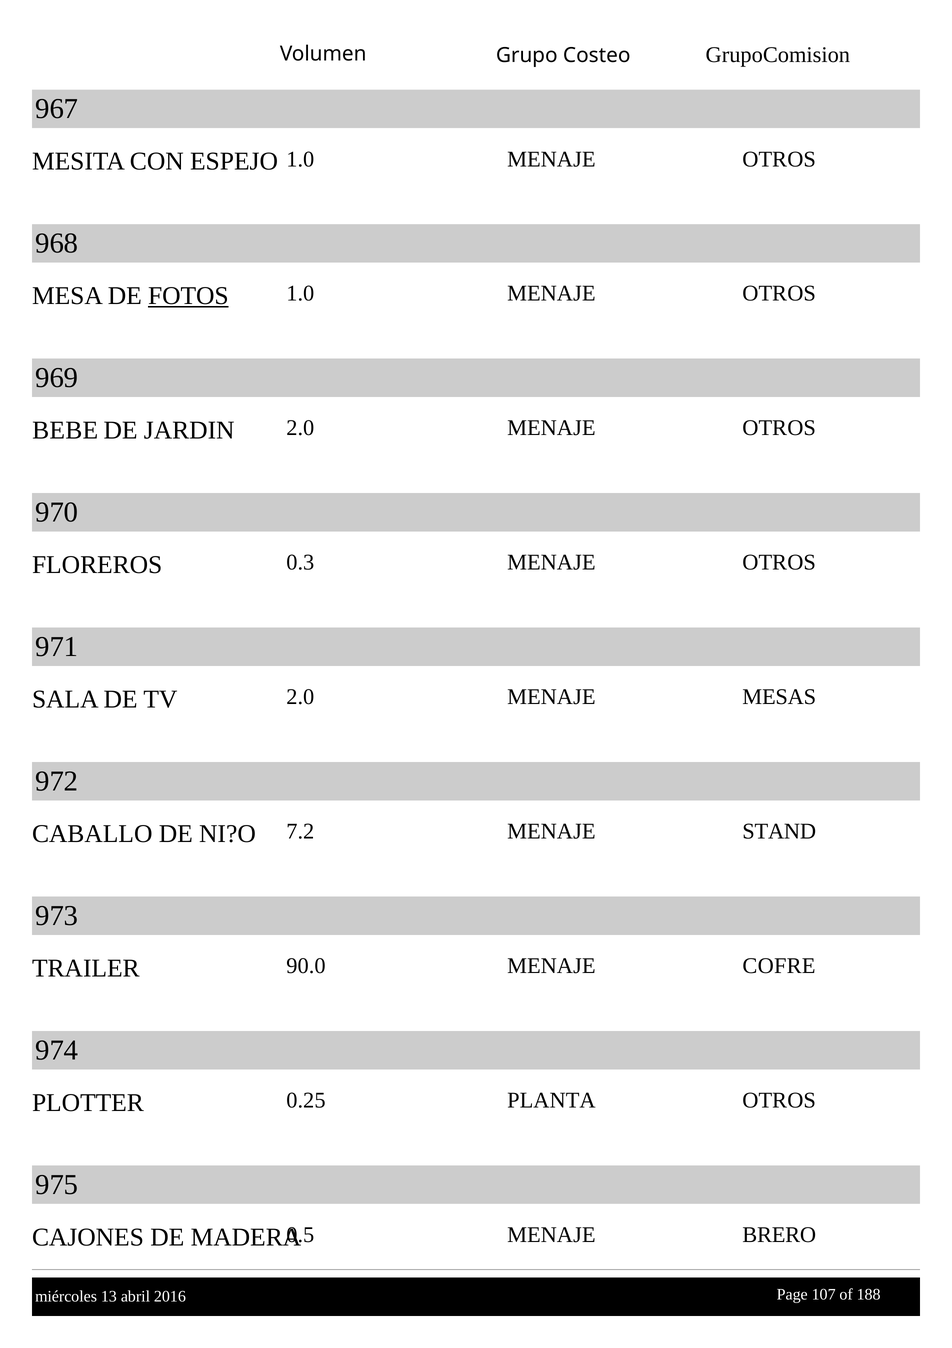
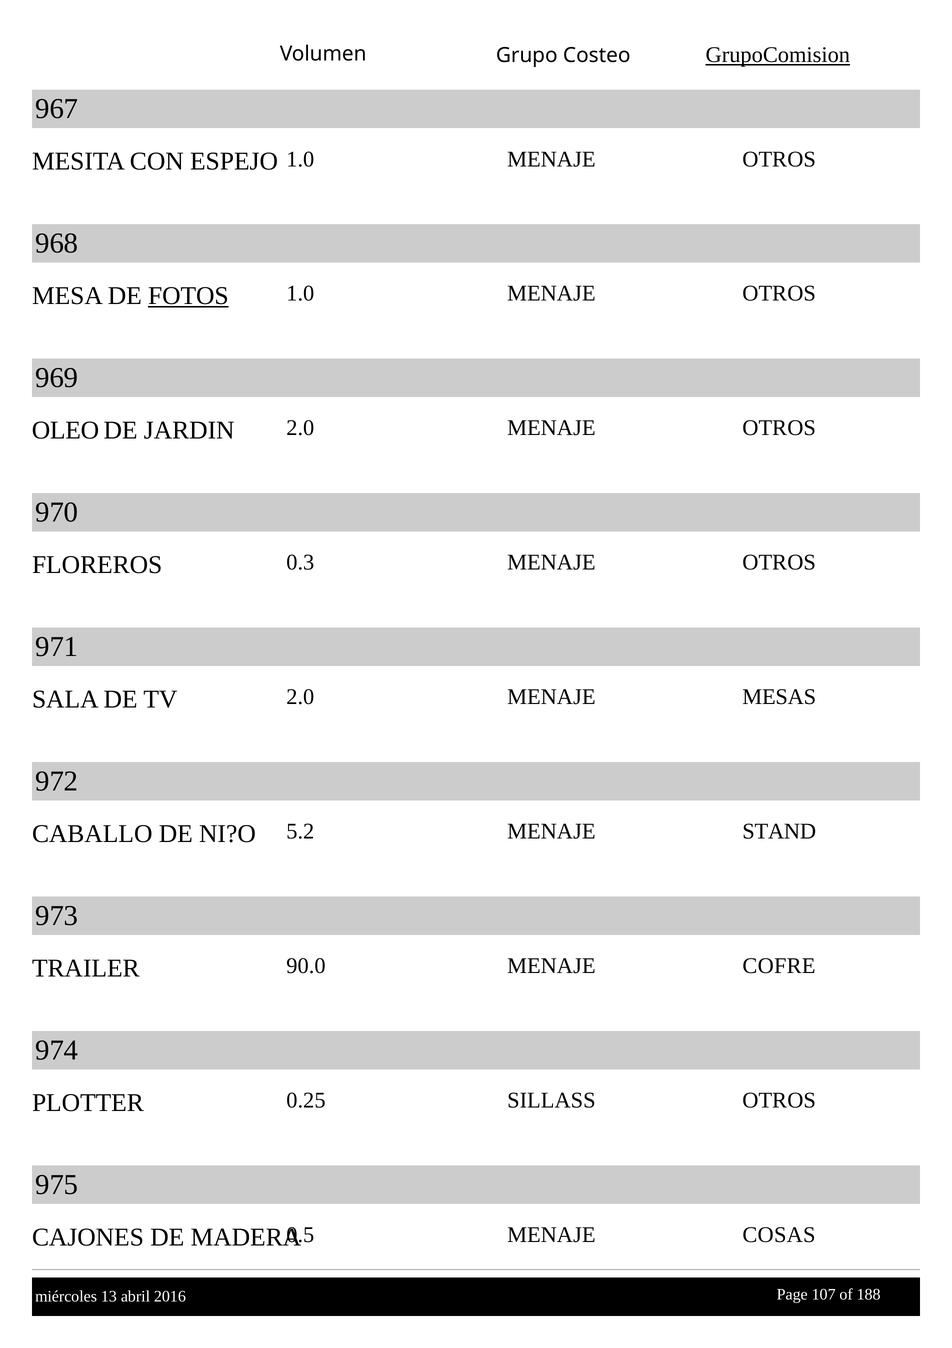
GrupoComision underline: none -> present (778, 55)
BEBE: BEBE -> OLEO (65, 430)
7.2: 7.2 -> 5.2 (300, 831)
PLANTA: PLANTA -> SILLASS (551, 1100)
BRERO: BRERO -> COSAS (779, 1234)
